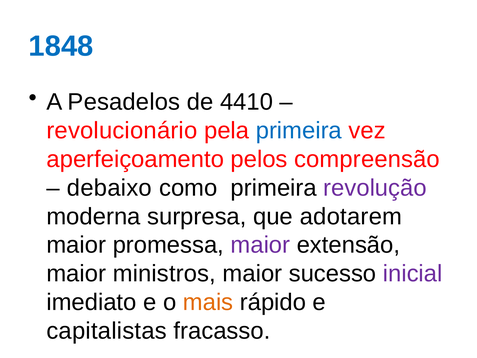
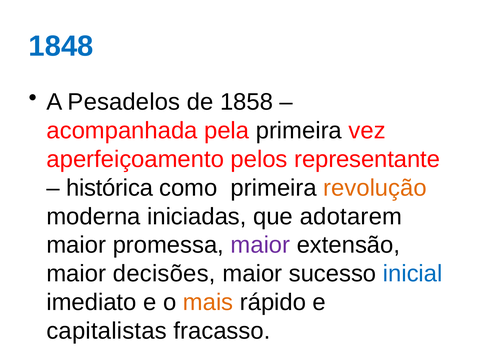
4410: 4410 -> 1858 (247, 102)
revolucionário: revolucionário -> acompanhada (122, 130)
primeira colour: blue -> black (299, 130)
compreensão: compreensão -> representante (367, 159)
debaixo: debaixo -> histórica (110, 188)
revolução colour: purple -> orange (375, 188)
surpresa: surpresa -> iniciadas (197, 216)
ministros: ministros -> decisões (164, 274)
inicial colour: purple -> blue (413, 274)
